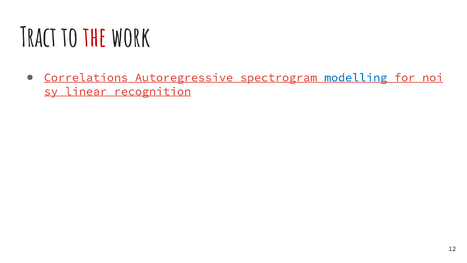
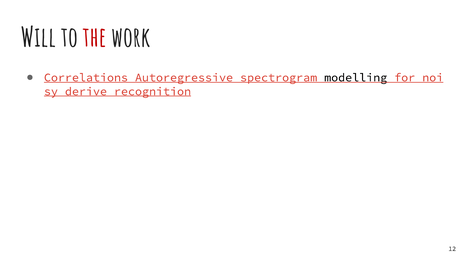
Tract: Tract -> Will (38, 38)
modelling colour: blue -> black (356, 77)
linear: linear -> derive (86, 91)
